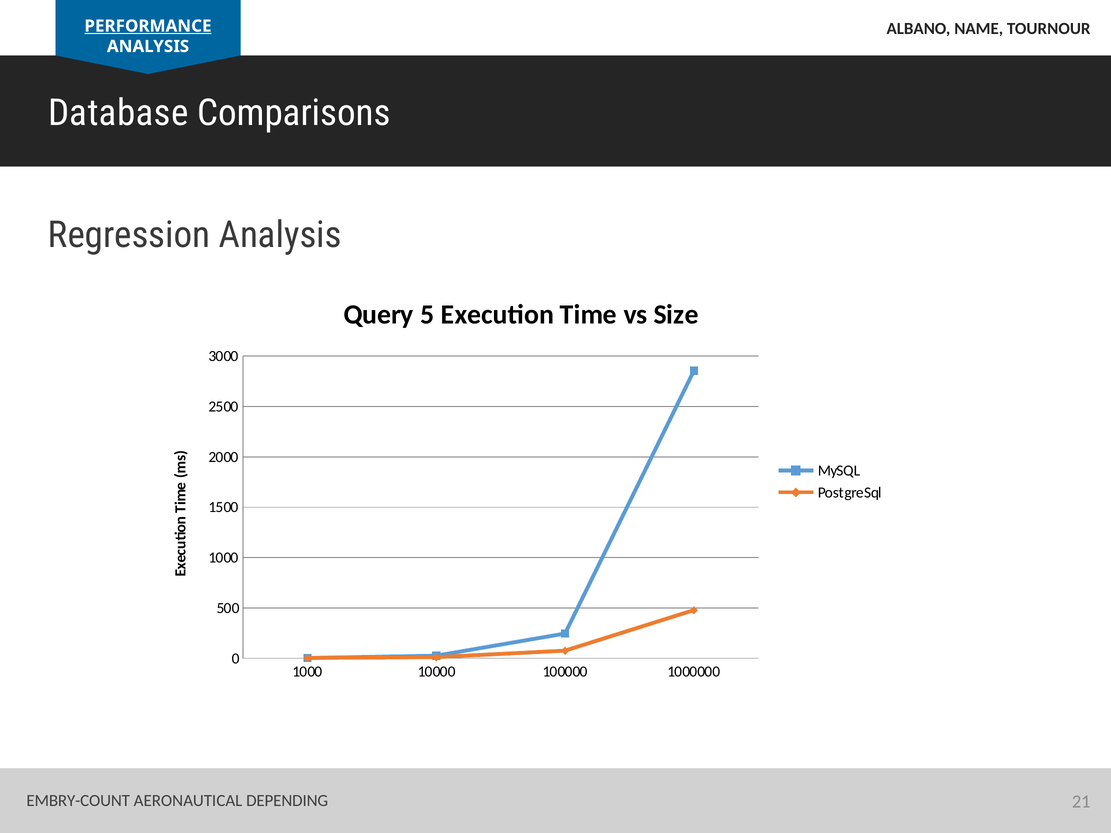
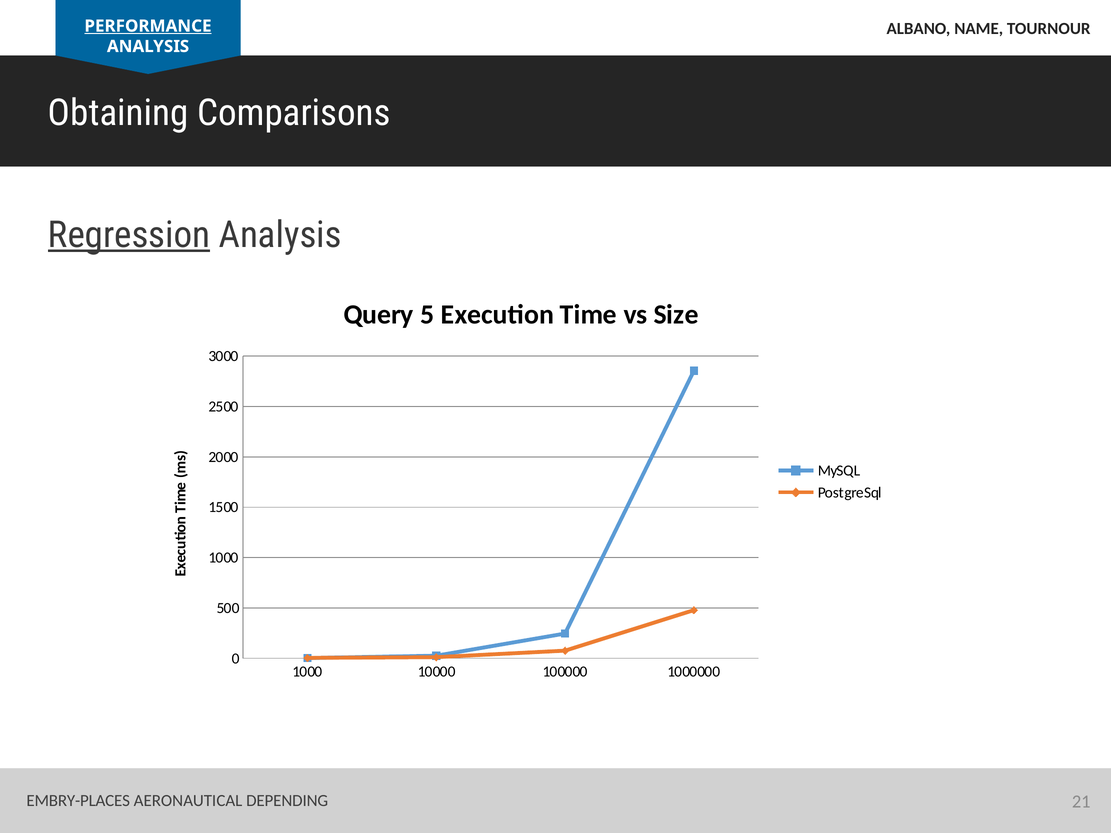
Database: Database -> Obtaining (118, 113)
Regression underline: none -> present (129, 235)
EMBRY-COUNT: EMBRY-COUNT -> EMBRY-PLACES (78, 801)
